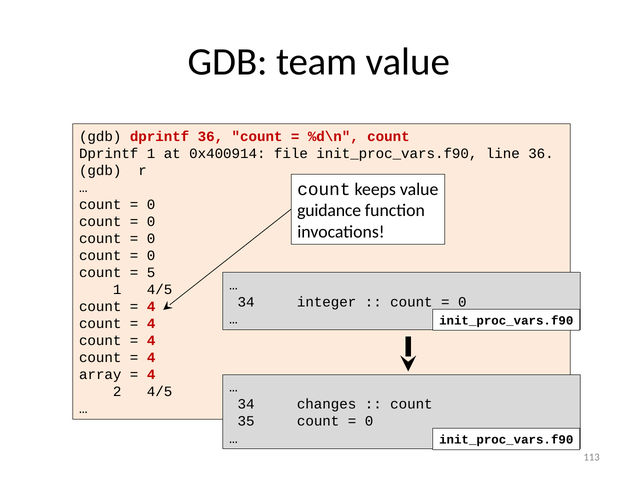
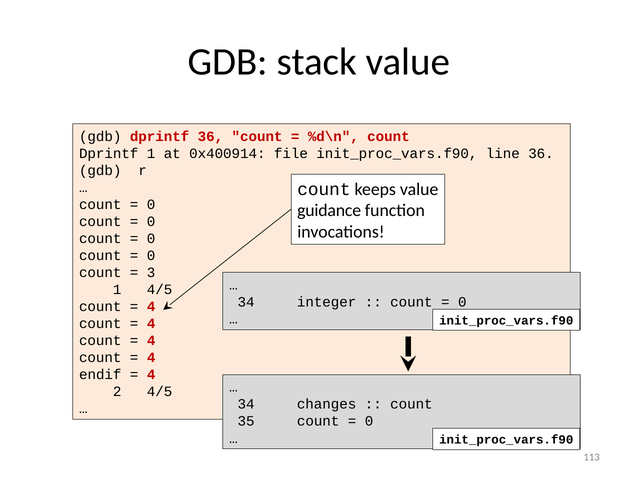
team: team -> stack (317, 62)
5: 5 -> 3 (151, 272)
array: array -> endif (100, 374)
